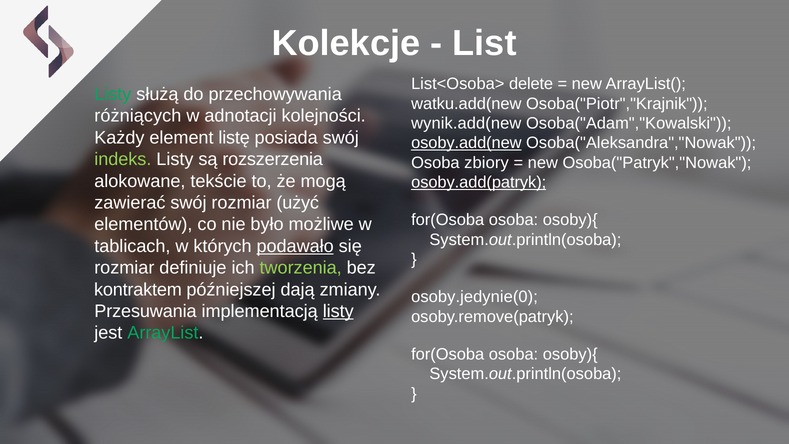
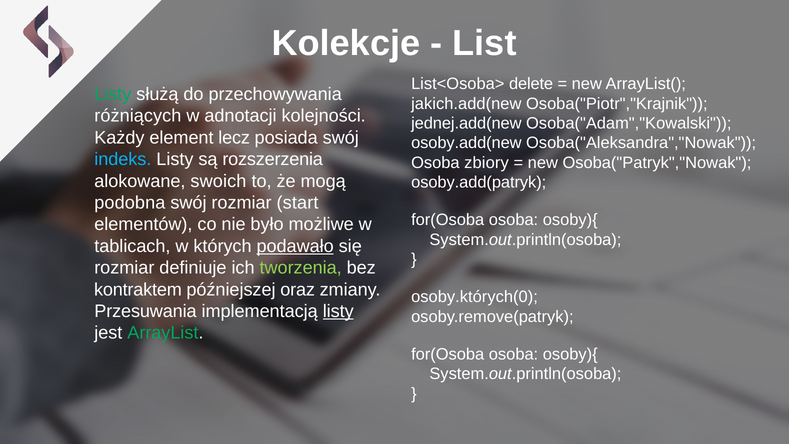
watku.add(new: watku.add(new -> jakich.add(new (466, 104)
wynik.add(new: wynik.add(new -> jednej.add(new (466, 123)
listę: listę -> lecz (234, 138)
osoby.add(new underline: present -> none (466, 143)
indeks colour: light green -> light blue (123, 159)
tekście: tekście -> swoich (218, 181)
osoby.add(patryk underline: present -> none (479, 182)
zawierać: zawierać -> podobna (130, 203)
użyć: użyć -> start (298, 203)
dają: dają -> oraz (298, 289)
osoby.jedynie(0: osoby.jedynie(0 -> osoby.których(0 (475, 297)
